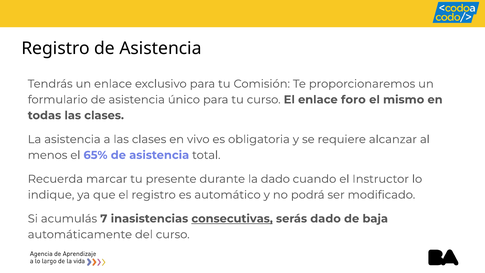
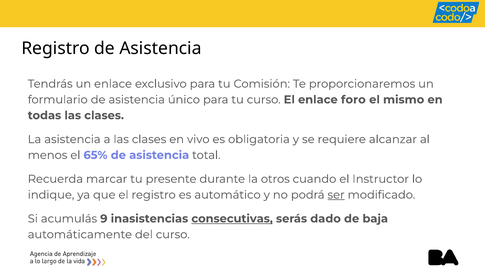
la dado: dado -> otros (275, 179)
ser underline: none -> present (336, 195)
7: 7 -> 9 (104, 219)
